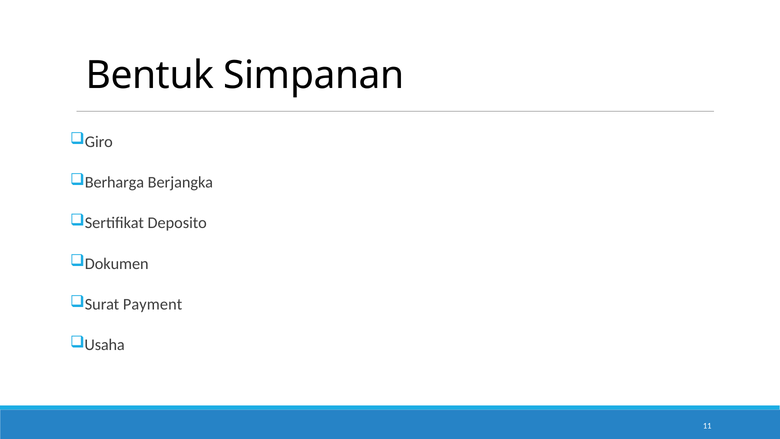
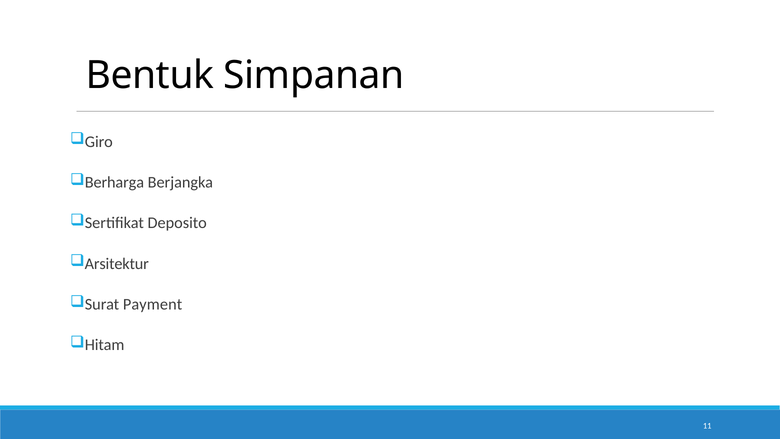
Dokumen: Dokumen -> Arsitektur (117, 264)
Usaha: Usaha -> Hitam (105, 345)
